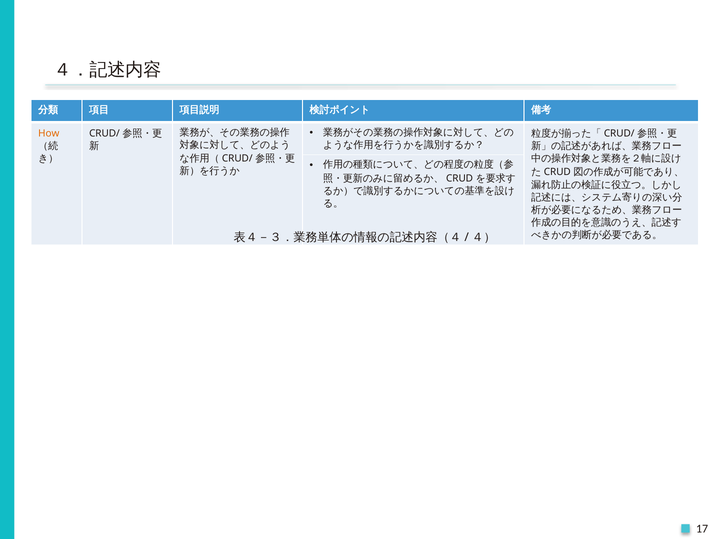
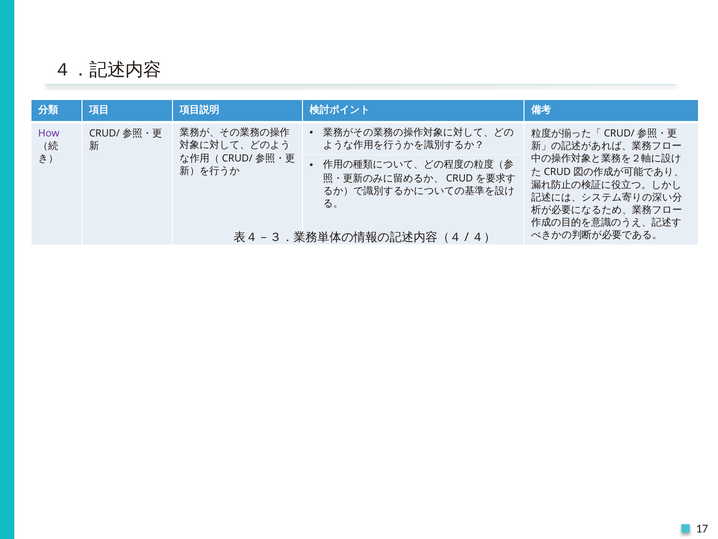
How colour: orange -> purple (49, 133)
